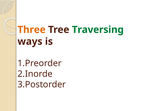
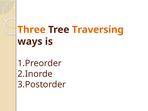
Traversing colour: green -> orange (98, 30)
